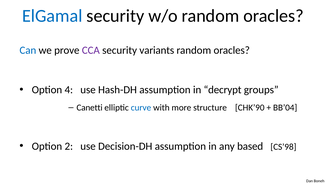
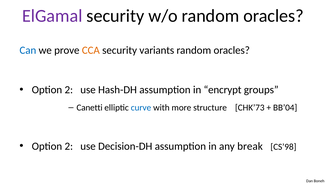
ElGamal colour: blue -> purple (52, 16)
CCA colour: purple -> orange (91, 50)
4: 4 -> 2 (69, 89)
decrypt: decrypt -> encrypt (223, 89)
CHK’90: CHK’90 -> CHK’73 (250, 107)
based: based -> break (250, 146)
